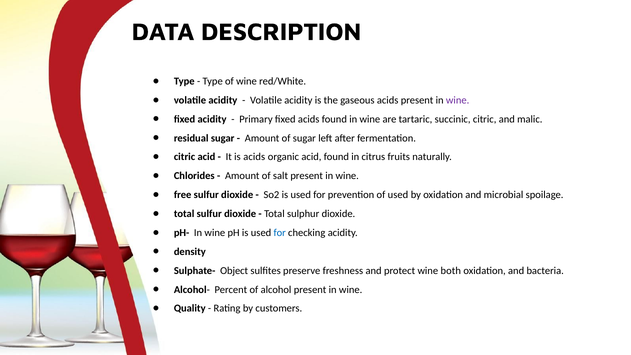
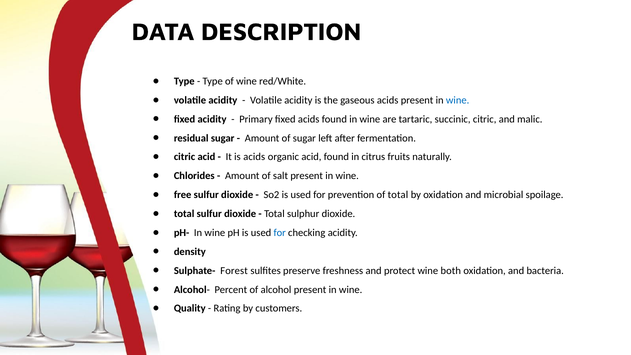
wine colour: purple -> blue (458, 100)
of used: used -> total (398, 195)
Object: Object -> Forest (234, 271)
